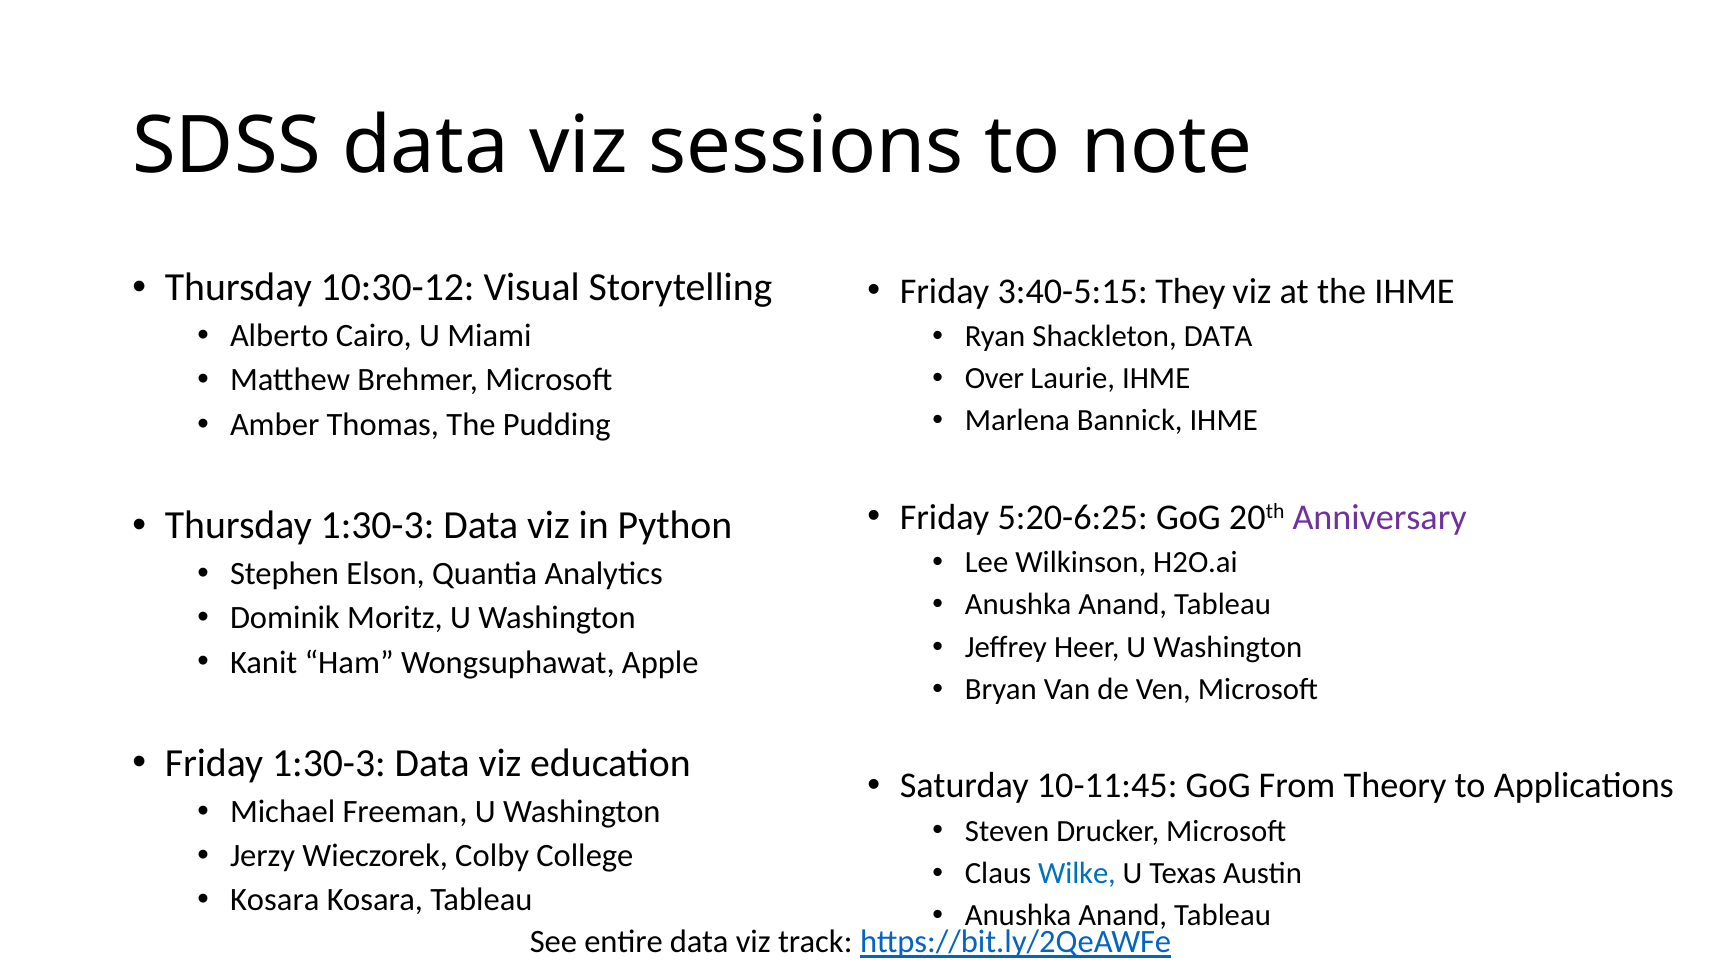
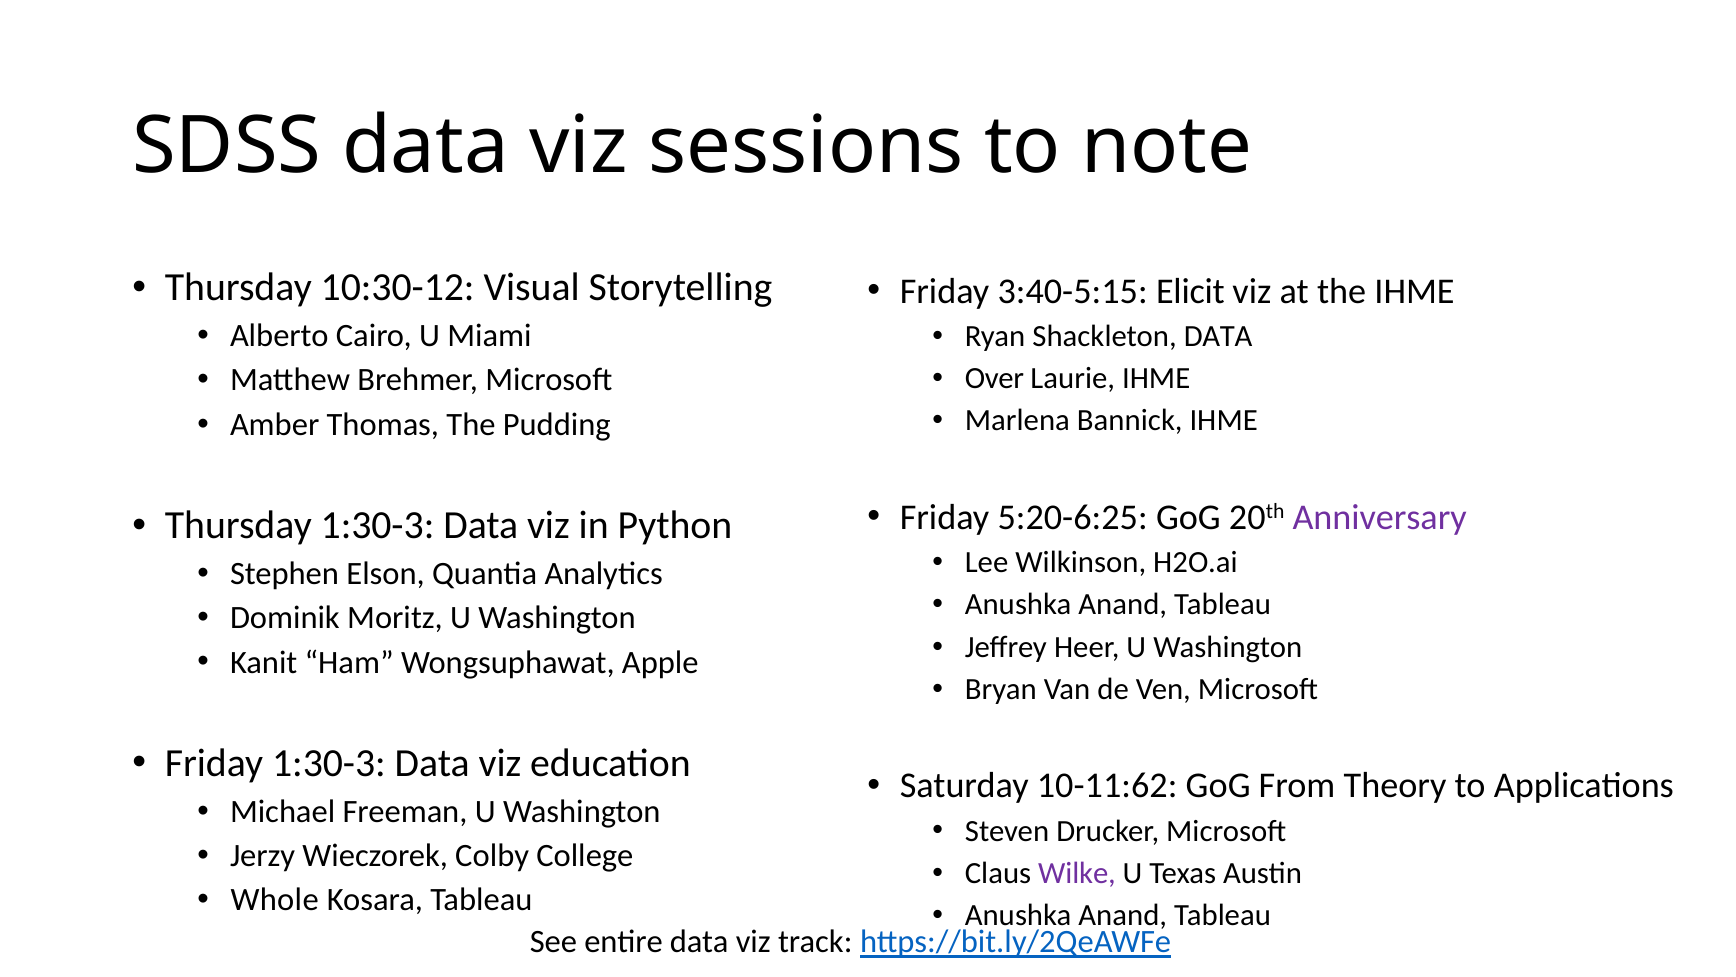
They: They -> Elicit (1190, 291)
10-11:45: 10-11:45 -> 10-11:62 (1107, 785)
Wilke colour: blue -> purple (1077, 873)
Kosara: Kosara -> Whole (275, 900)
